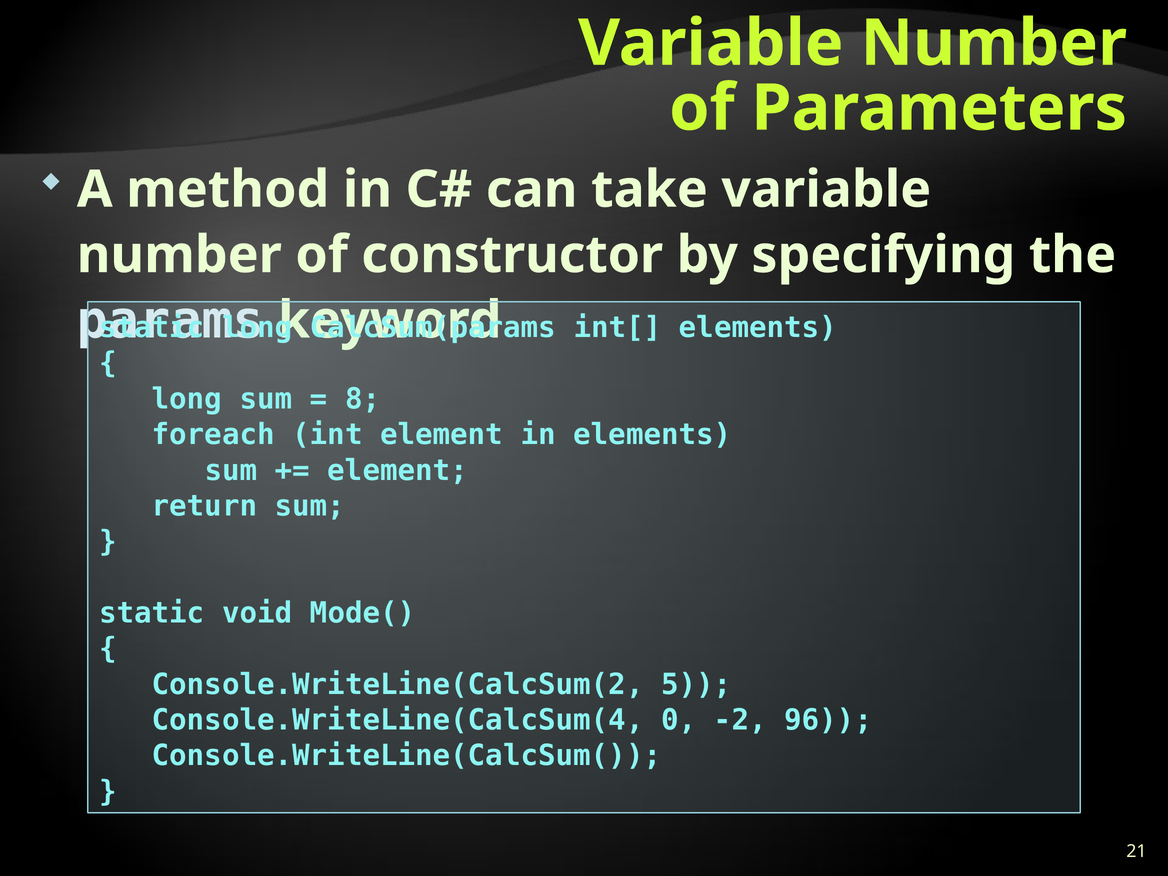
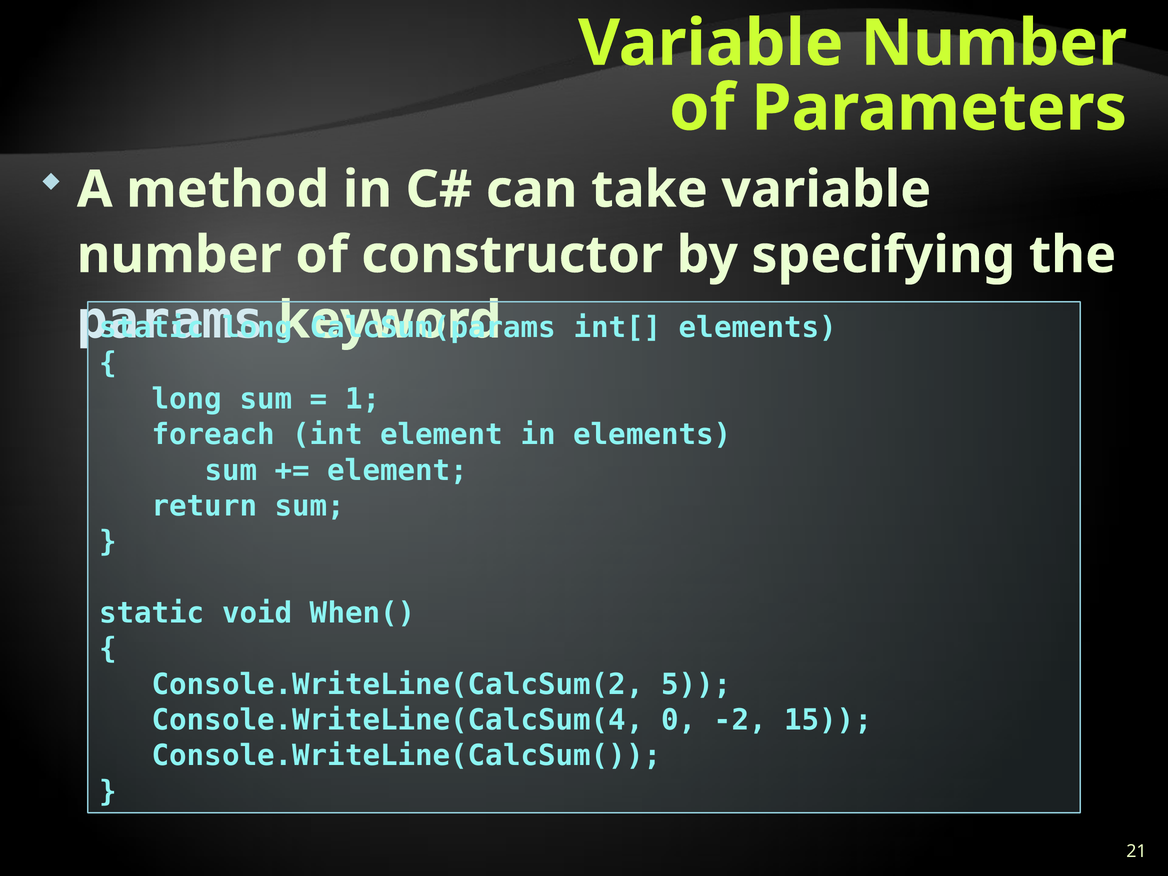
8: 8 -> 1 (363, 399)
Mode(: Mode( -> When( (363, 613)
96: 96 -> 15 (828, 720)
